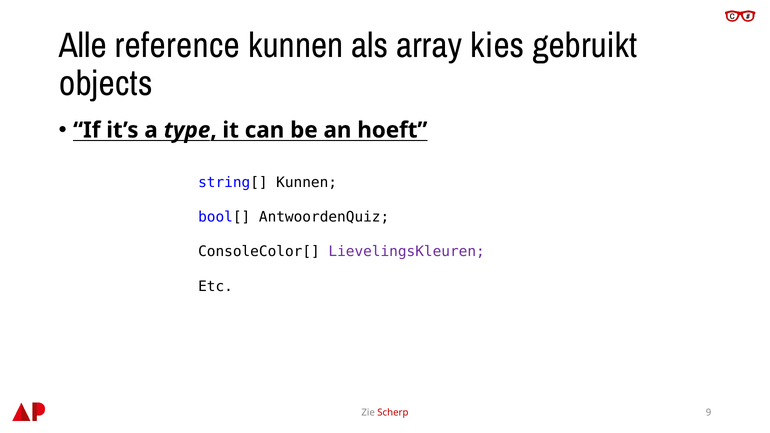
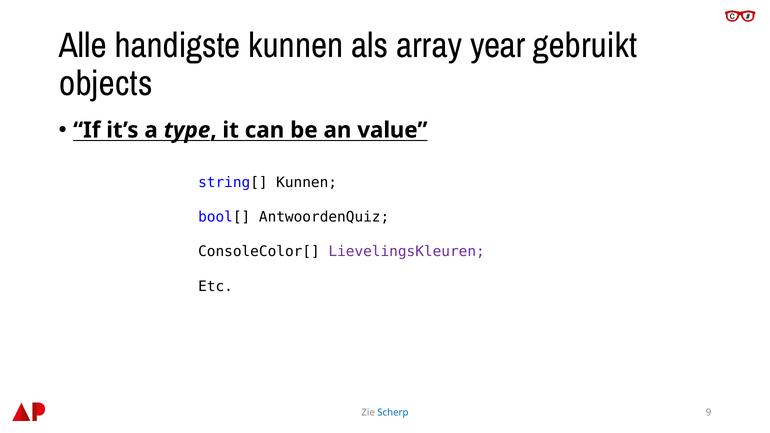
reference: reference -> handigste (178, 46)
kies: kies -> year (498, 46)
hoeft: hoeft -> value (392, 130)
Scherp colour: red -> blue (393, 413)
